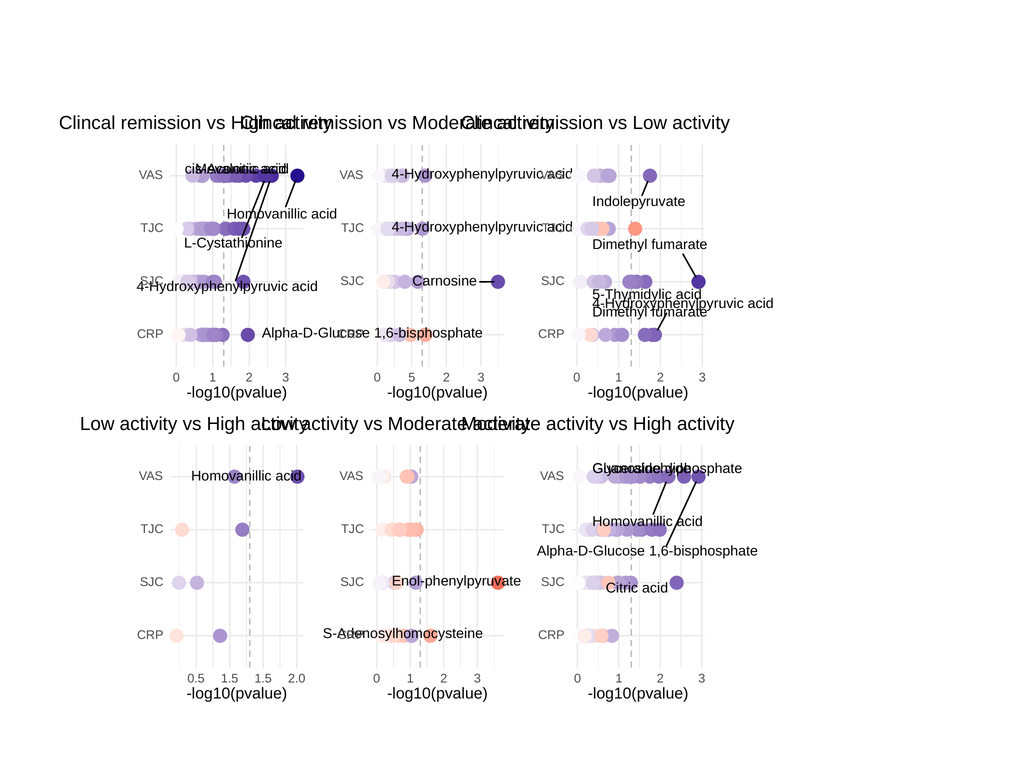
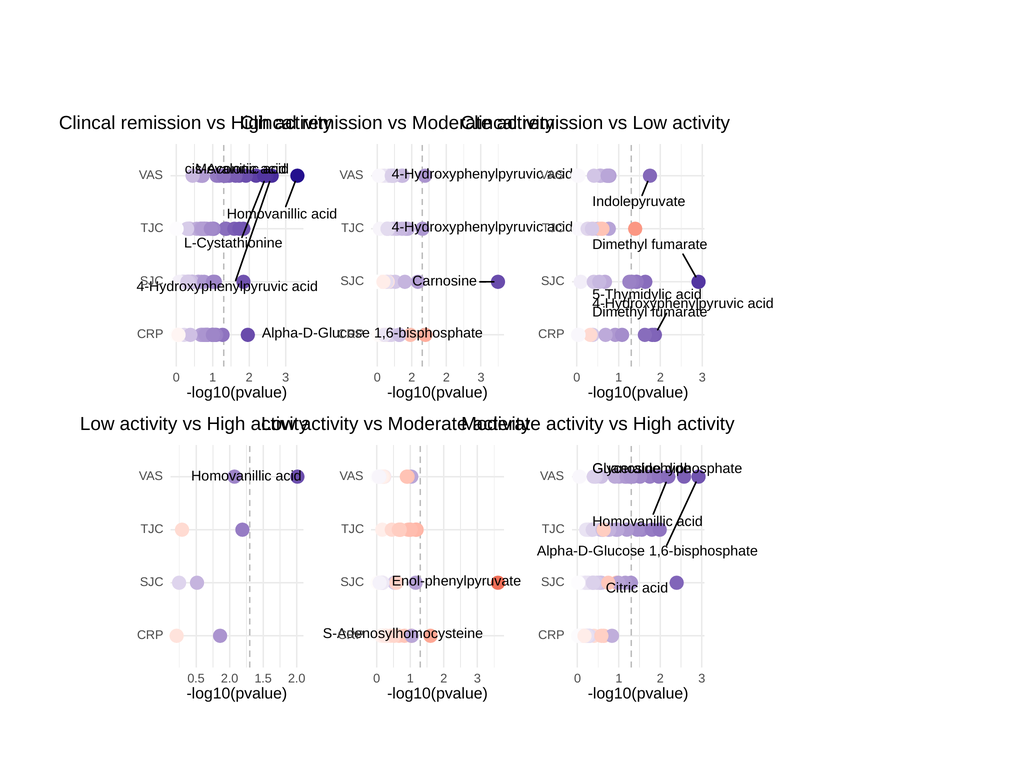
0 5: 5 -> 2 (412, 378)
0.5 1.5: 1.5 -> 2.0 (230, 679)
